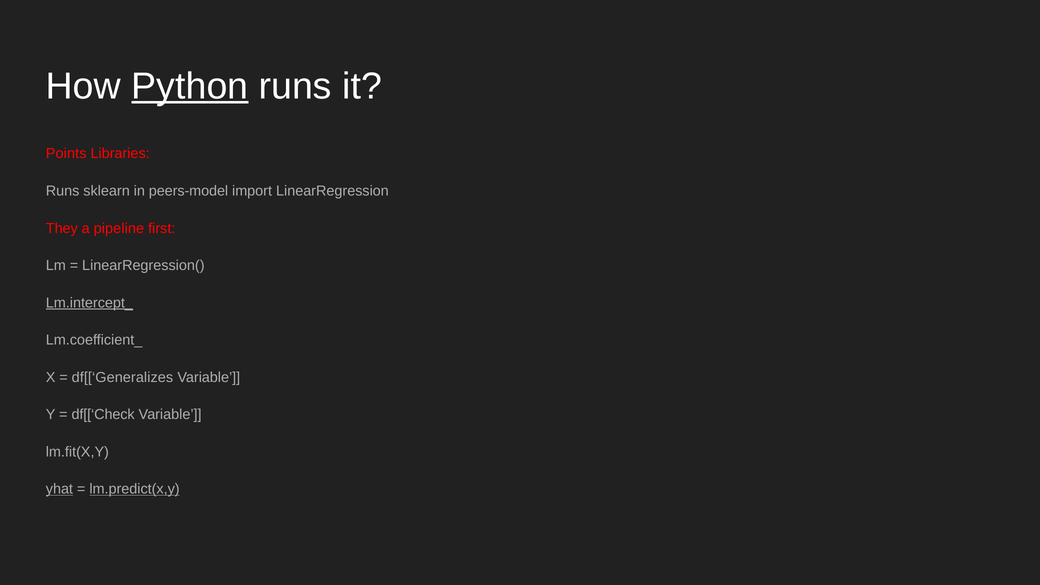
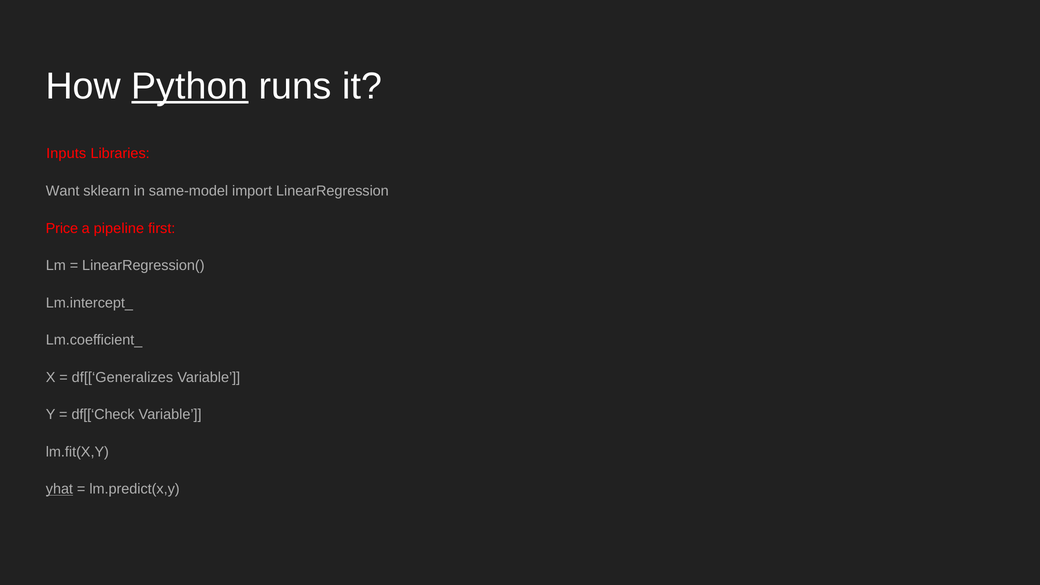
Points: Points -> Inputs (66, 154)
Runs: Runs -> Want (63, 191)
peers-model: peers-model -> same-model (188, 191)
They: They -> Price (62, 228)
Lm.intercept_ underline: present -> none (89, 303)
lm.predict(x,y underline: present -> none (135, 489)
